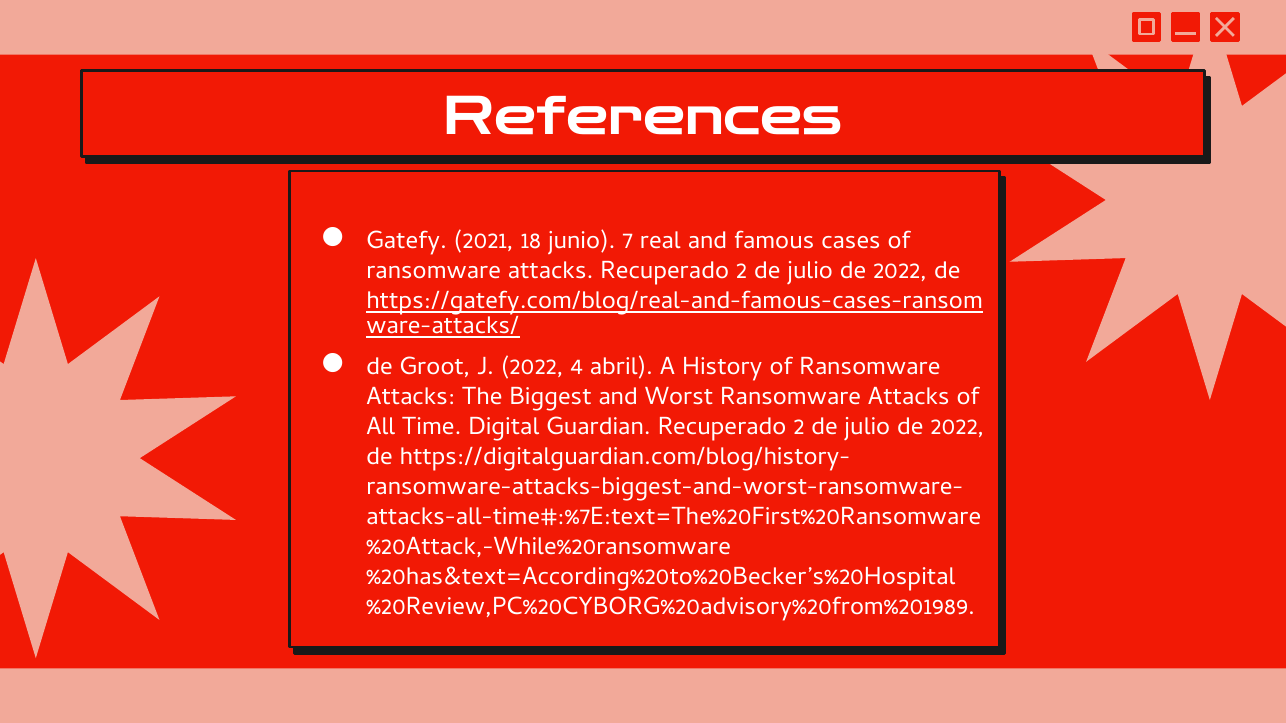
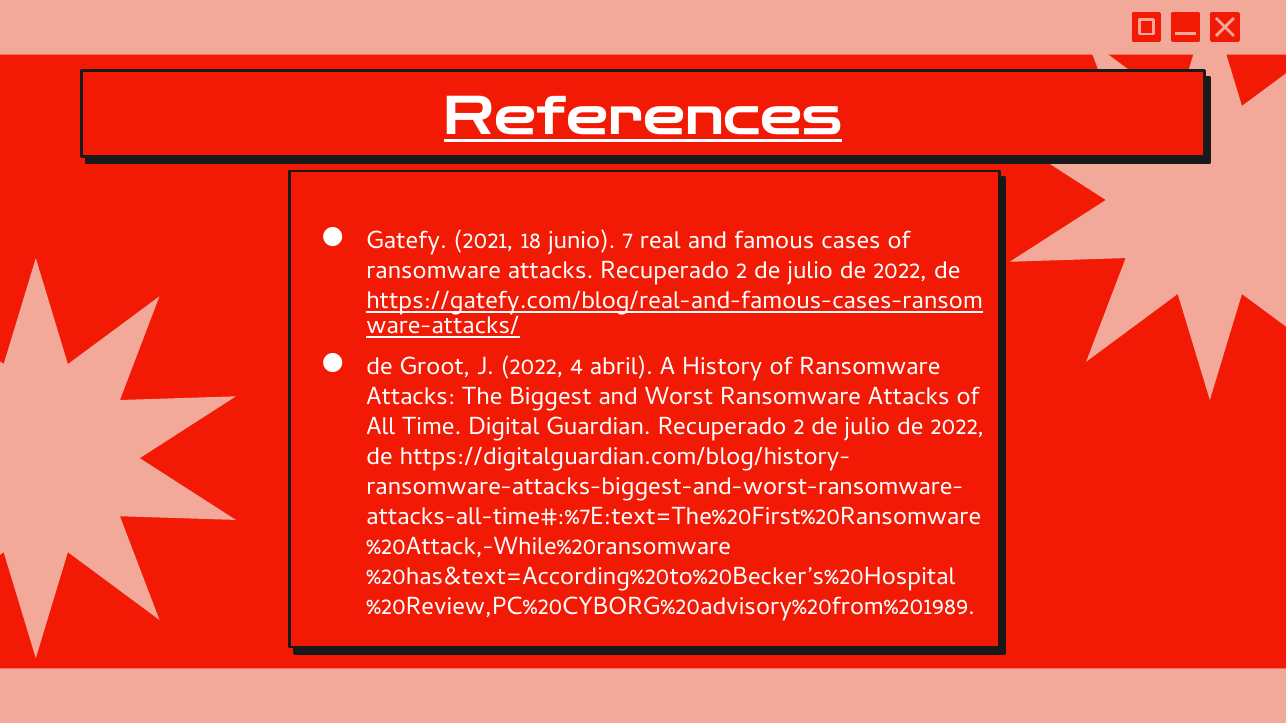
References underline: none -> present (643, 117)
